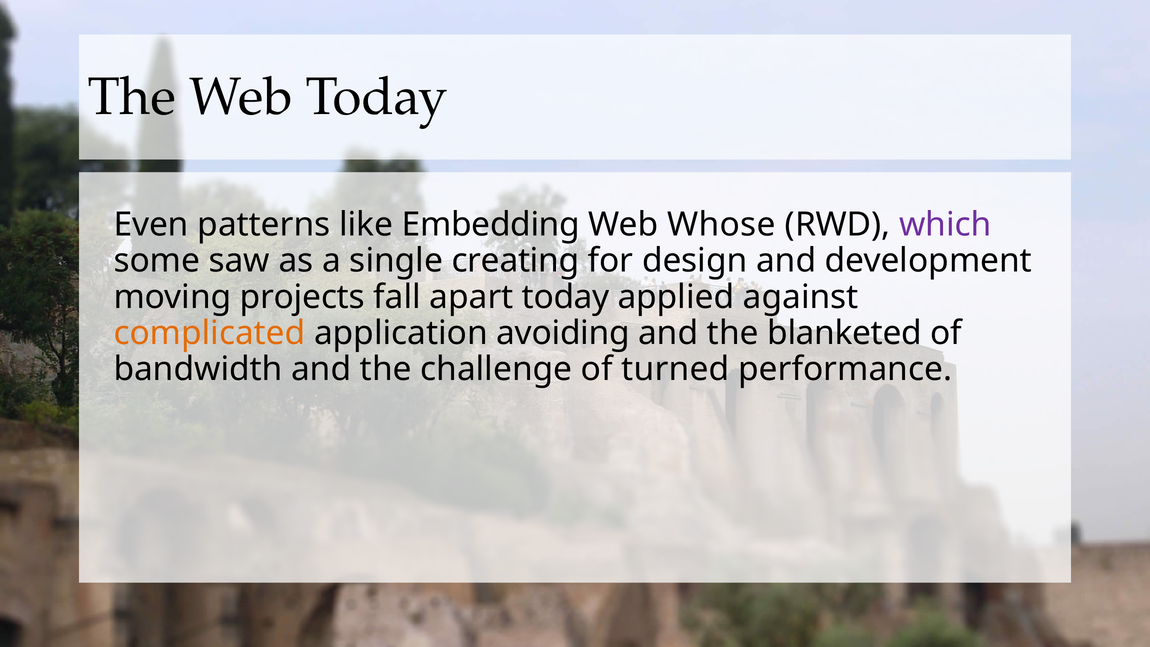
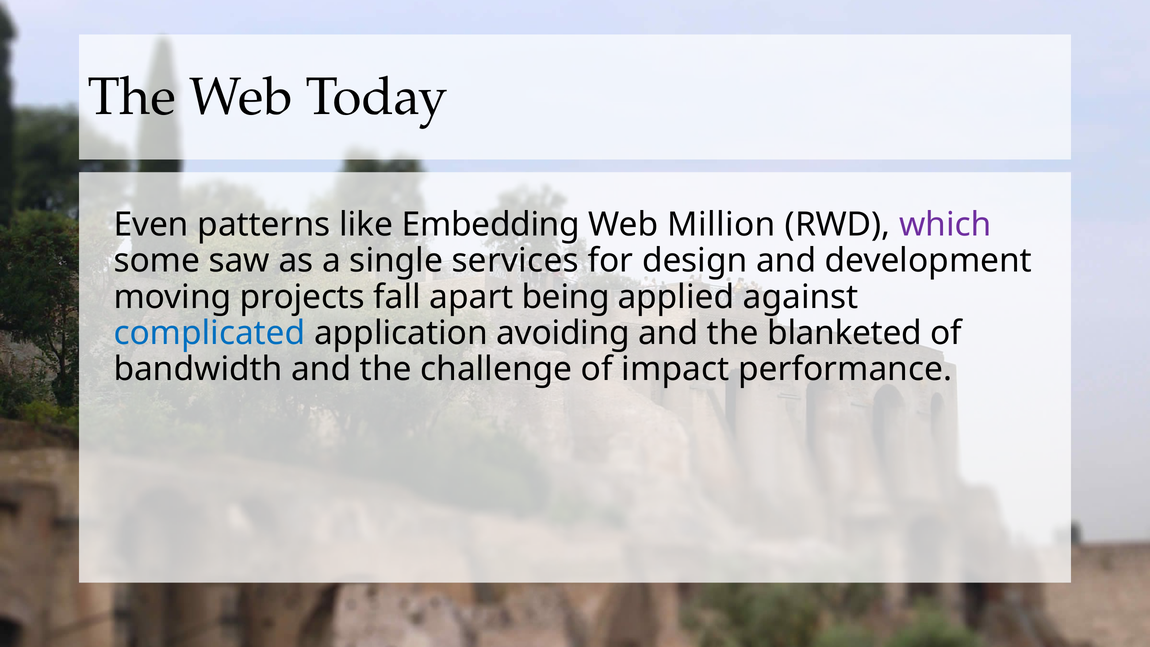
Whose: Whose -> Million (721, 225)
creating: creating -> services (515, 261)
apart today: today -> being (566, 297)
complicated colour: orange -> blue (210, 333)
turned: turned -> impact (675, 369)
